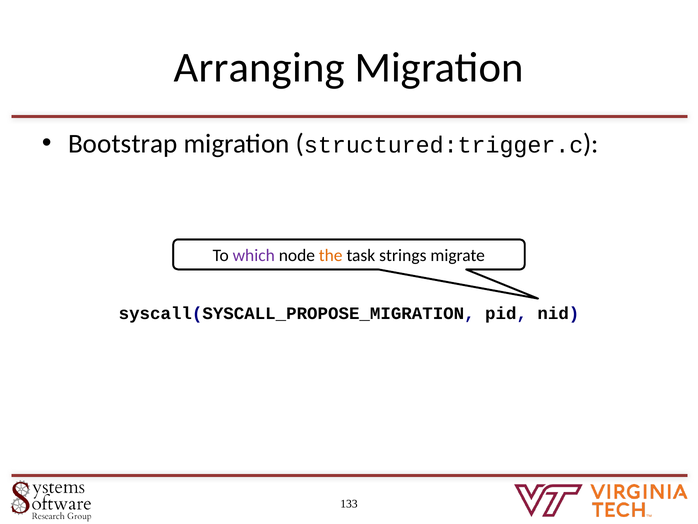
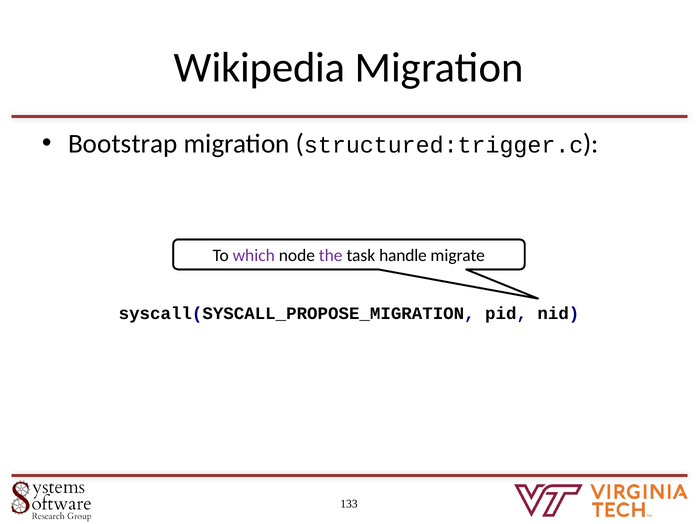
Arranging: Arranging -> Wikipedia (260, 68)
the colour: orange -> purple (331, 255)
strings: strings -> handle (403, 255)
